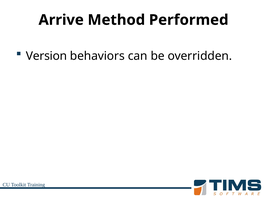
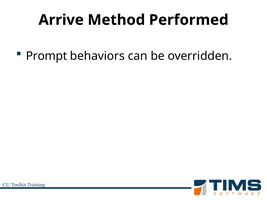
Version: Version -> Prompt (46, 56)
